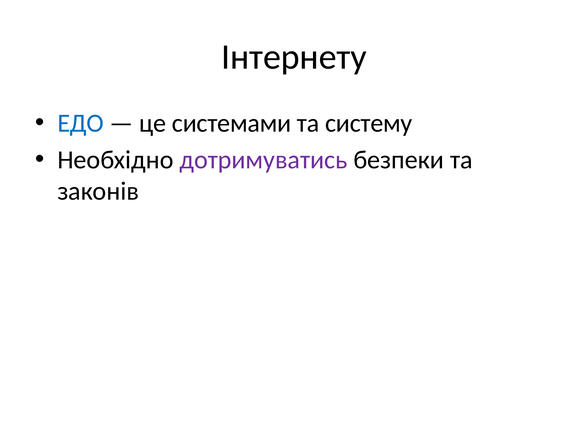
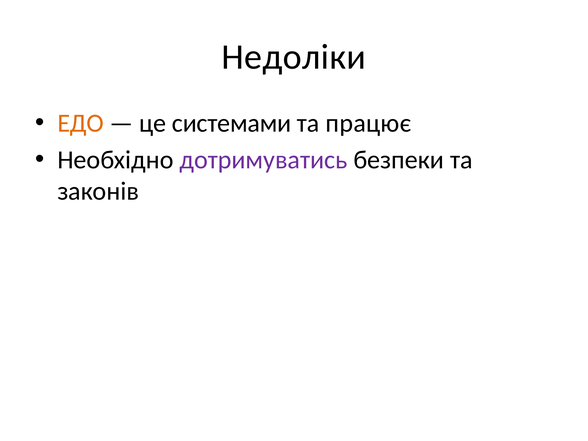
Інтернету: Інтернету -> Недоліки (294, 57)
ЕДО colour: blue -> orange (81, 123)
систему: систему -> працює (368, 123)
